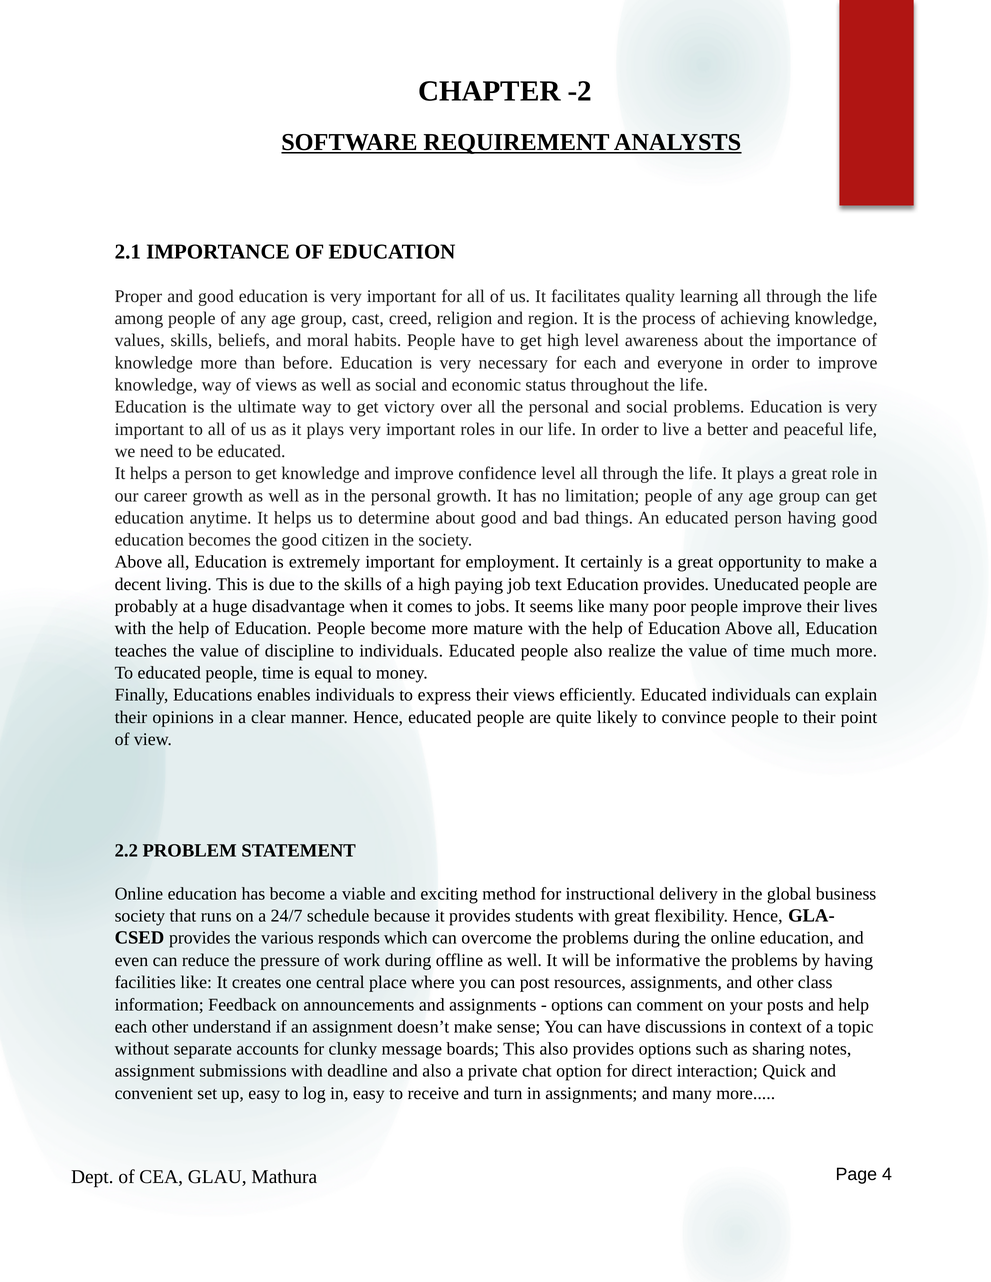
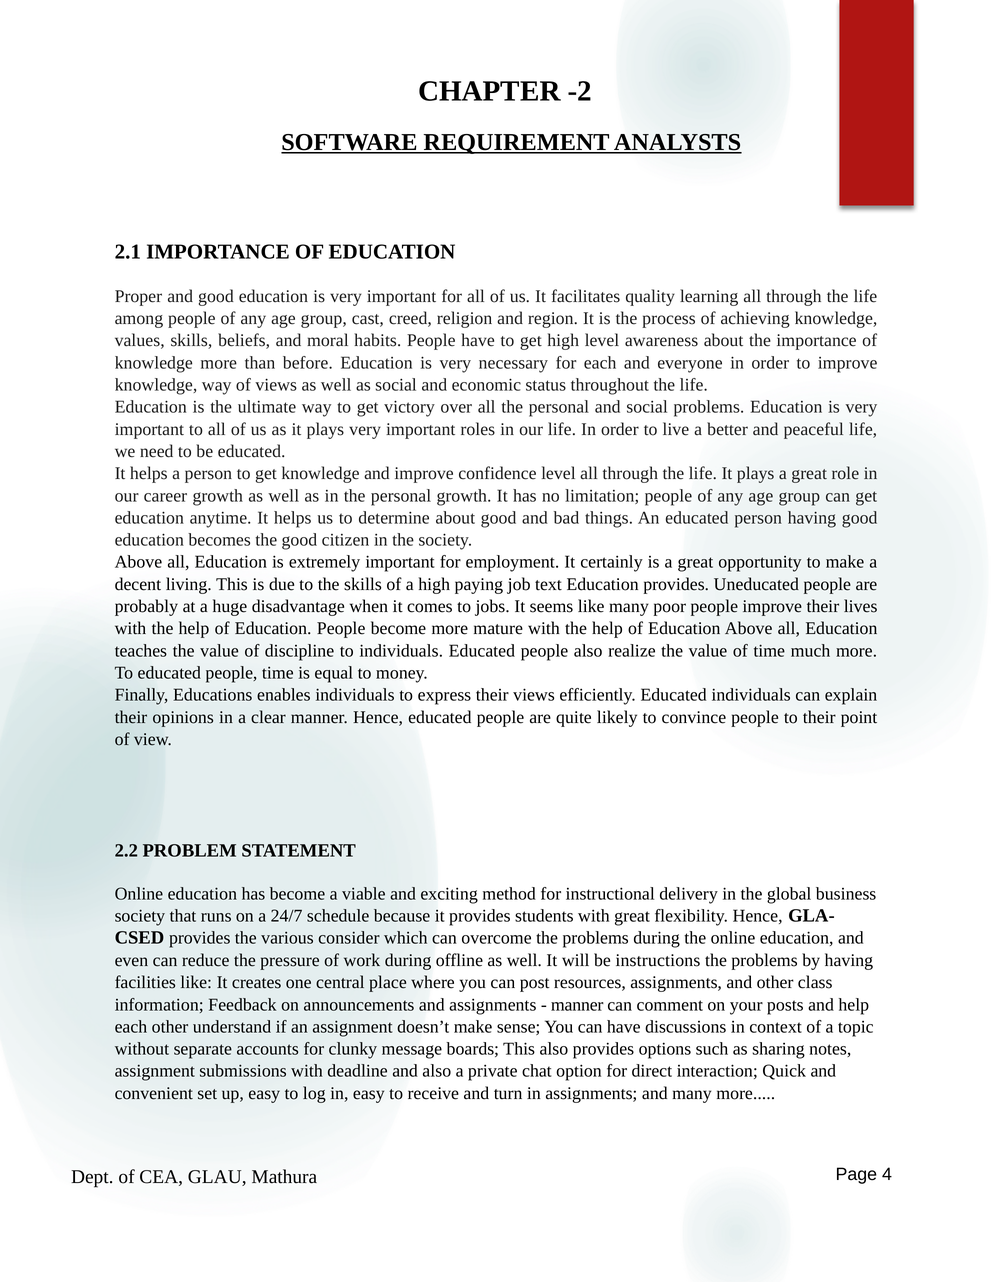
responds: responds -> consider (349, 938)
informative: informative -> instructions (658, 961)
options: options -> manner (577, 1005)
